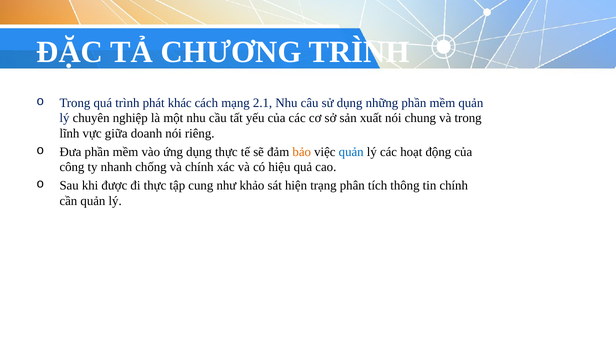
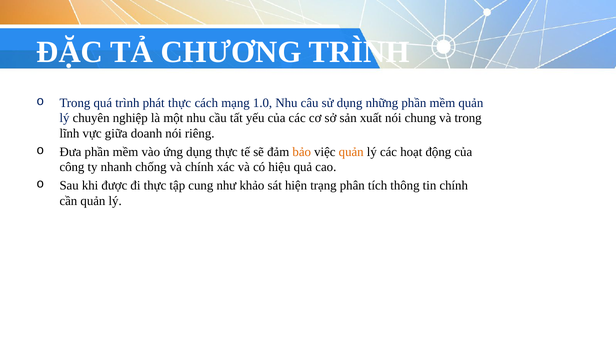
phát khác: khác -> thực (180, 103)
2.1: 2.1 -> 1.0 (263, 103)
quản colour: blue -> orange (351, 152)
